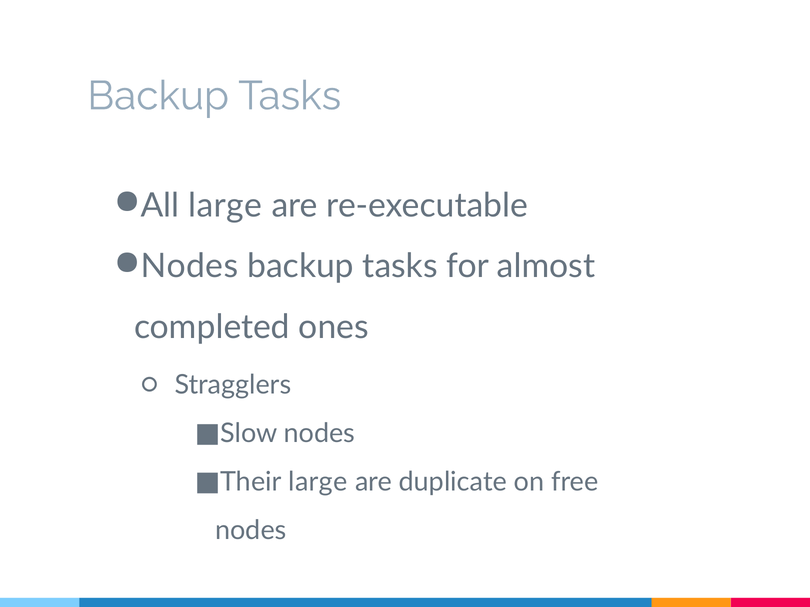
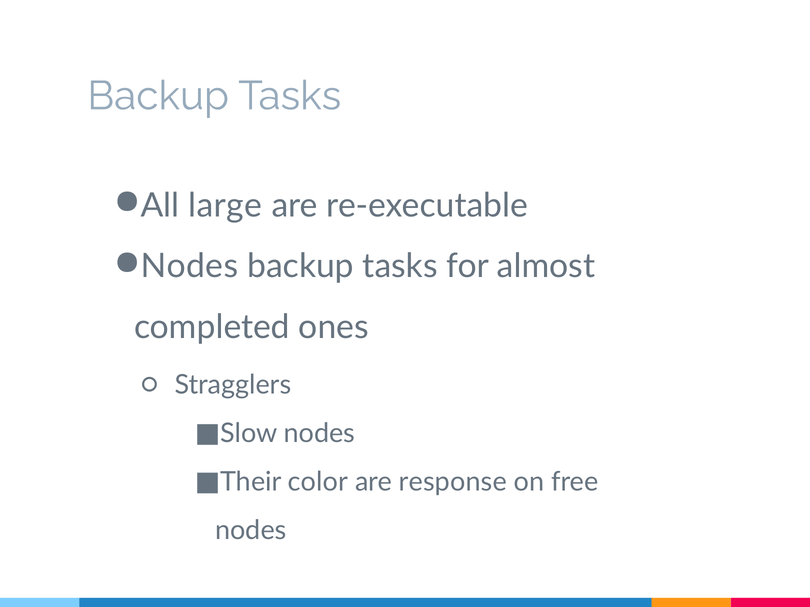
large: large -> color (318, 482)
duplicate: duplicate -> response (453, 482)
